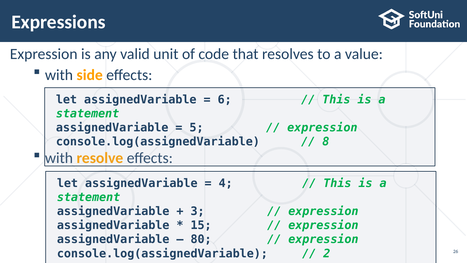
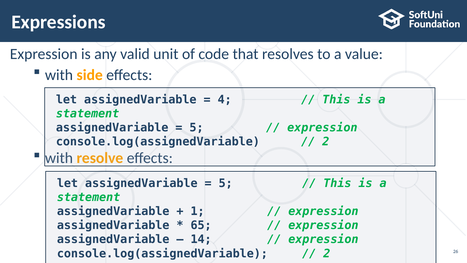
6: 6 -> 4 (225, 100)
8: 8 -> 2 (326, 142)
4: 4 -> 5 (226, 183)
3: 3 -> 1 (198, 211)
15: 15 -> 65 (201, 225)
80: 80 -> 14 (201, 239)
